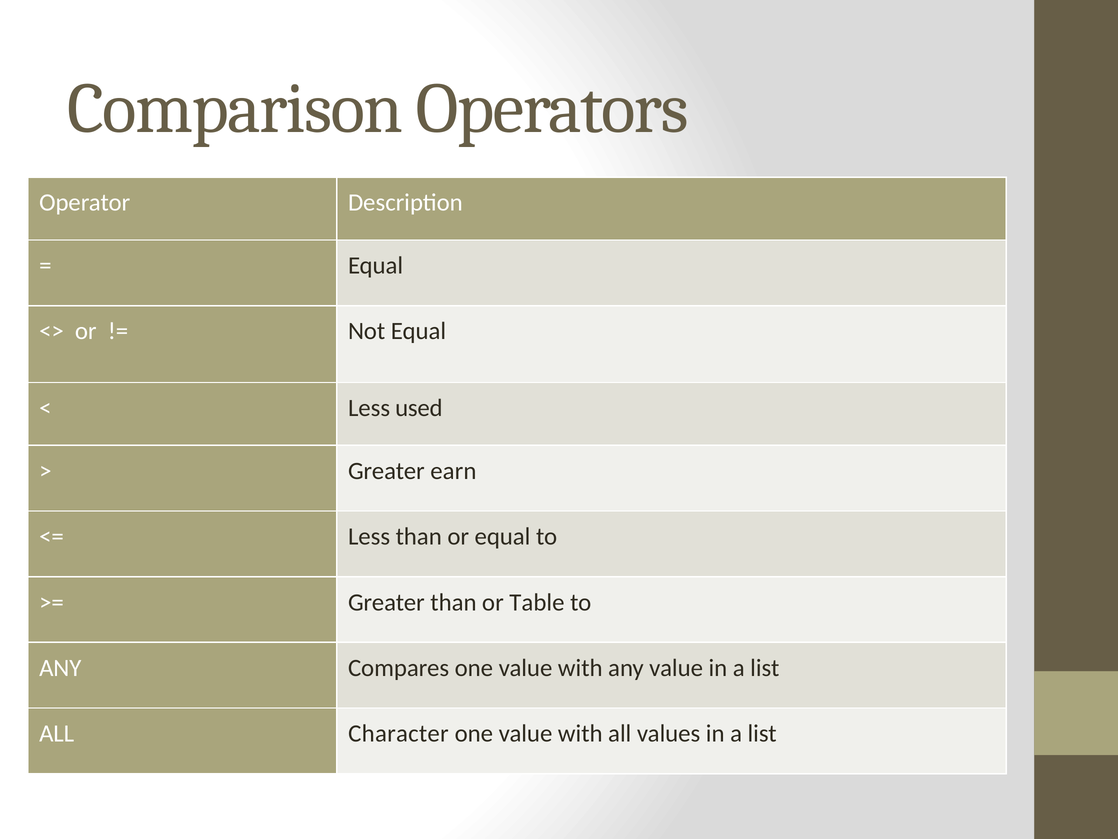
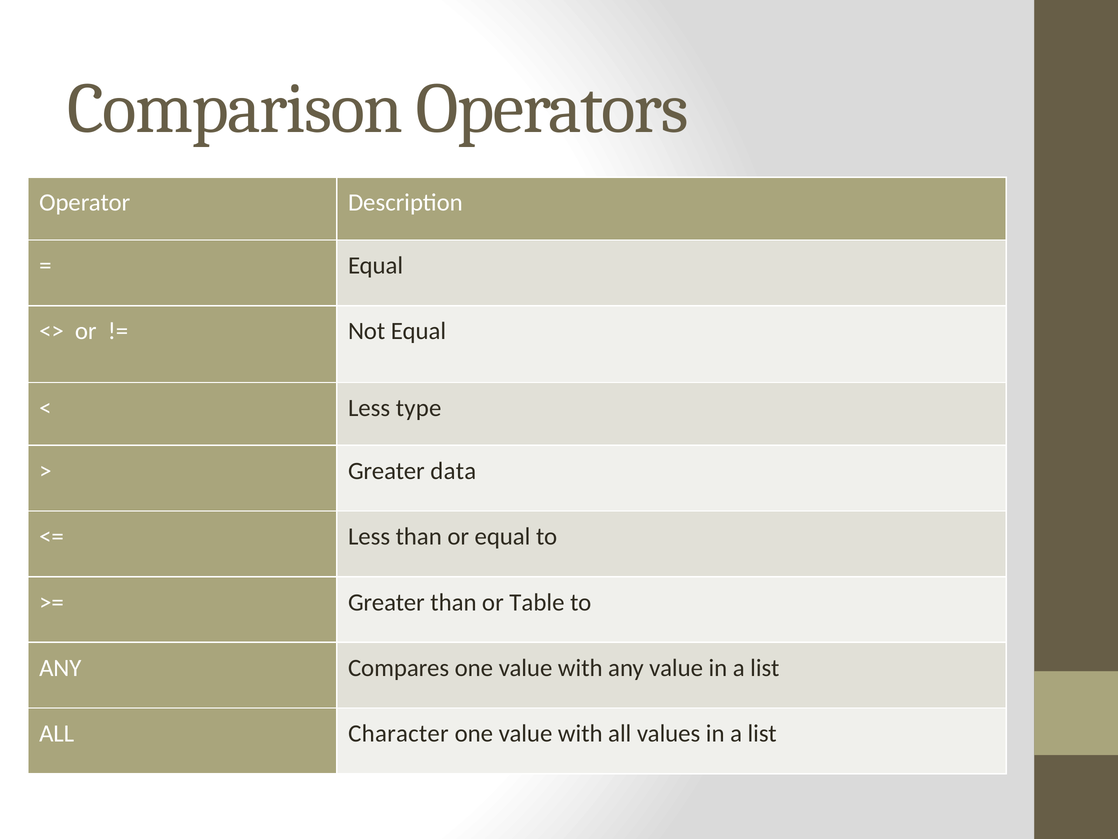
used: used -> type (419, 408)
earn: earn -> data (453, 471)
